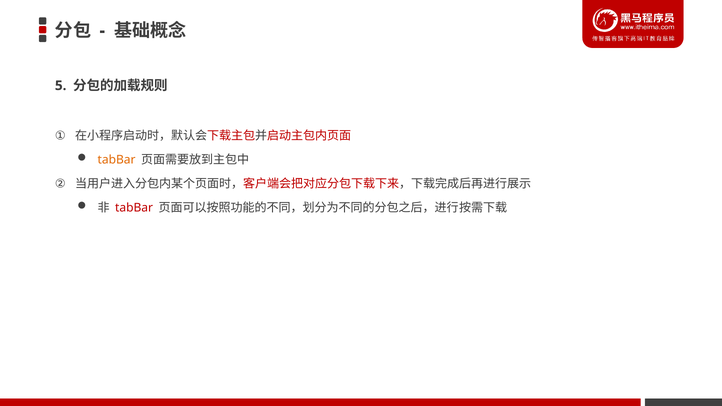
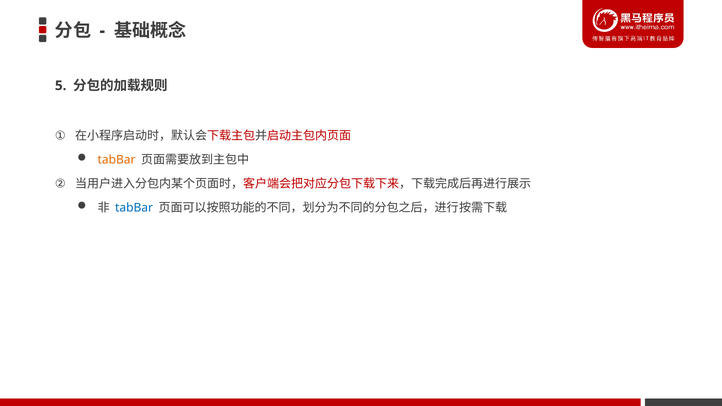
tabBar colour: red -> blue (134, 208)
